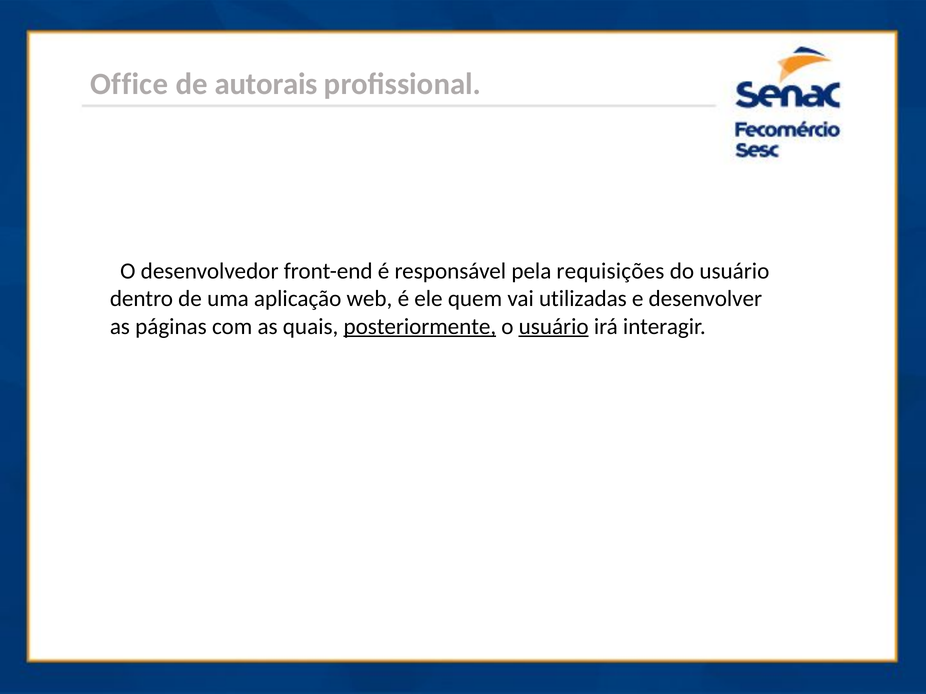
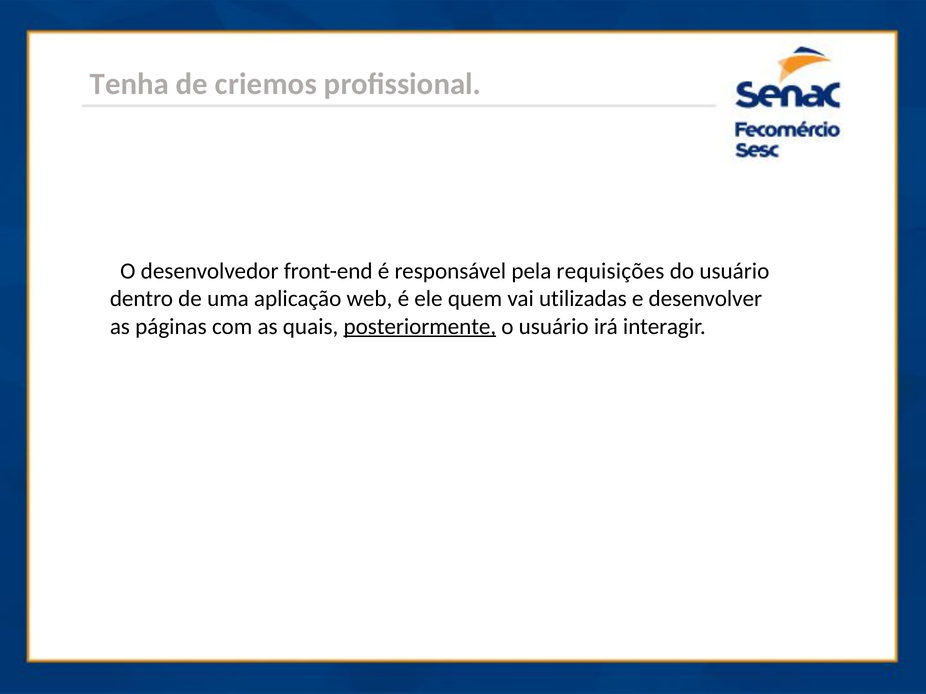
Office: Office -> Tenha (129, 84)
autorais: autorais -> criemos (266, 84)
usuário underline: present -> none (554, 327)
